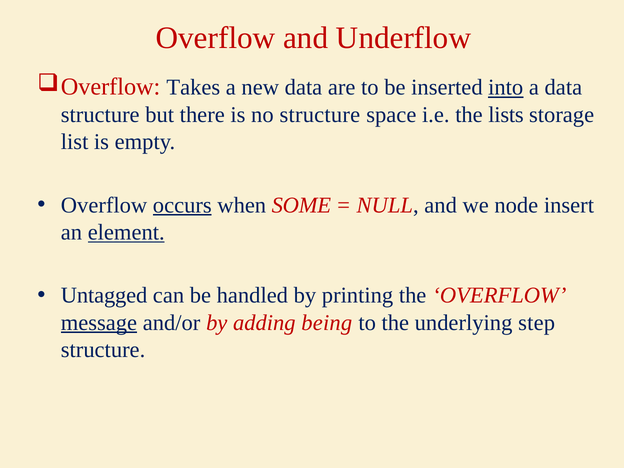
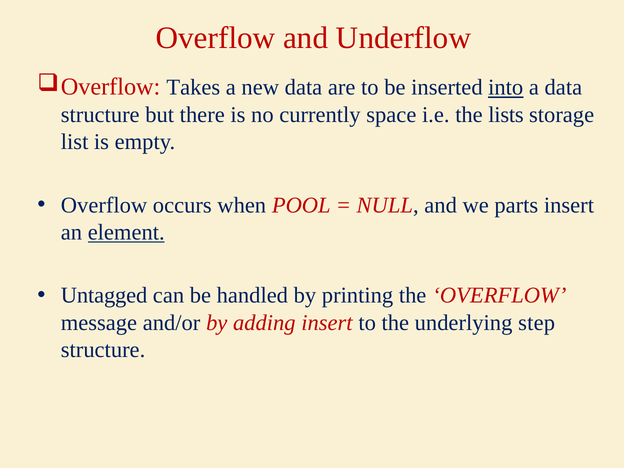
no structure: structure -> currently (320, 115)
occurs underline: present -> none (182, 205)
SOME: SOME -> POOL (301, 205)
node: node -> parts (516, 205)
message underline: present -> none (99, 323)
adding being: being -> insert (327, 323)
